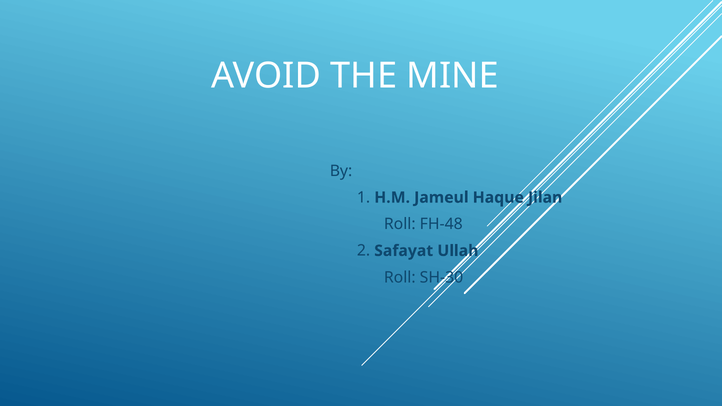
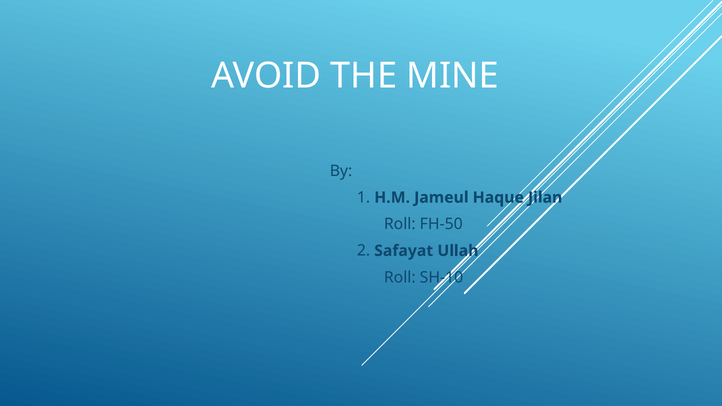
FH-48: FH-48 -> FH-50 (441, 224)
SH-30: SH-30 -> SH-10 (441, 277)
